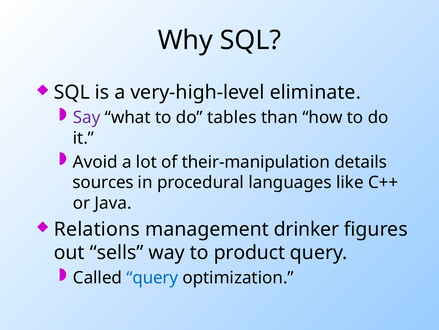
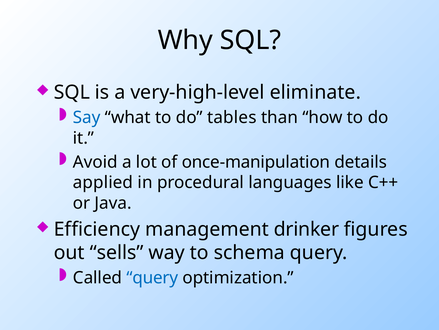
Say colour: purple -> blue (87, 117)
their-manipulation: their-manipulation -> once-manipulation (256, 162)
sources: sources -> applied (103, 182)
Relations: Relations -> Efficiency (97, 229)
product: product -> schema (249, 252)
